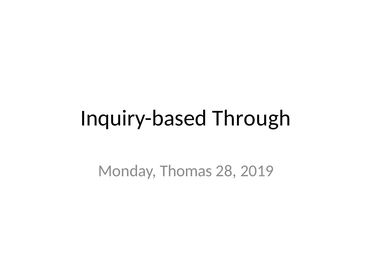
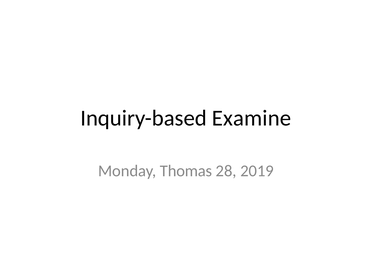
Through: Through -> Examine (252, 118)
